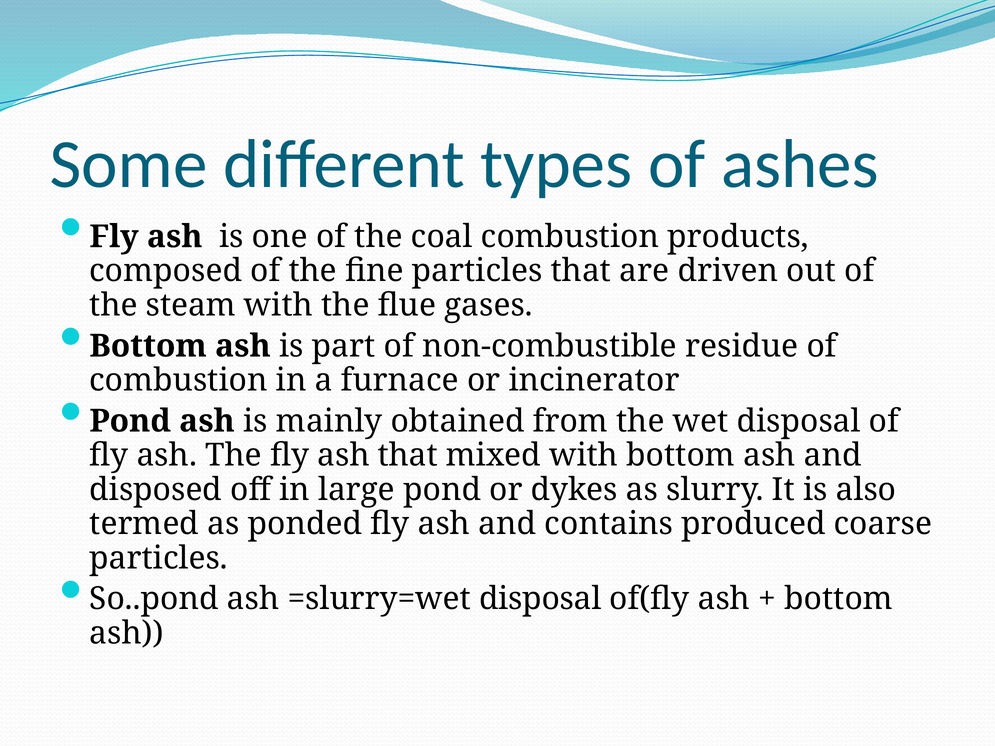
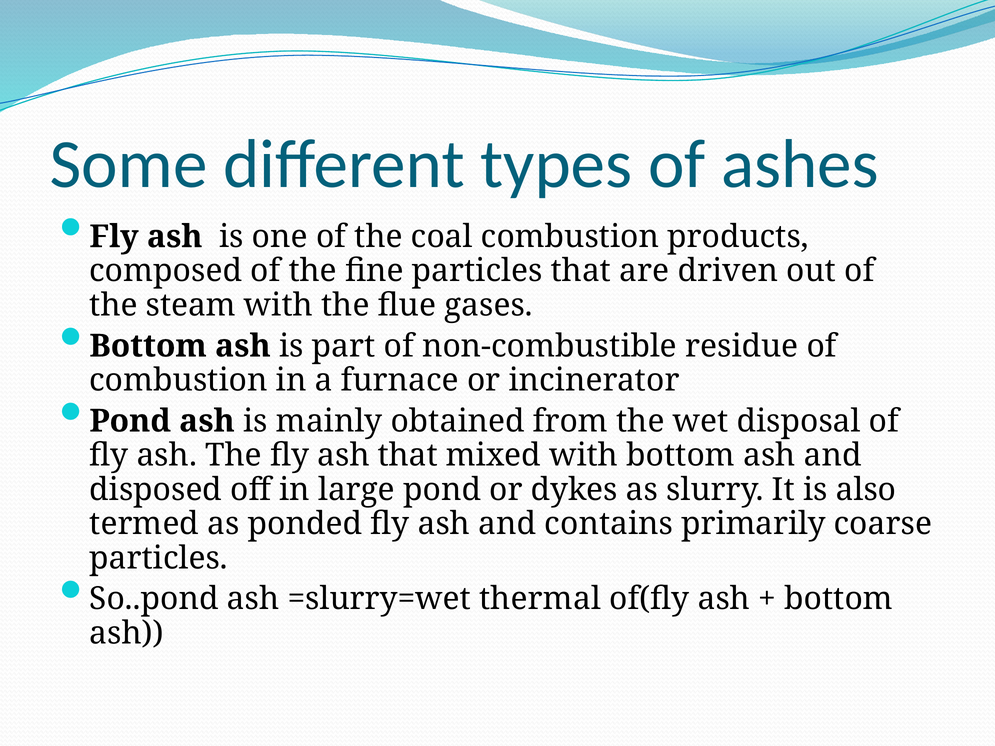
produced: produced -> primarily (754, 524)
=slurry=wet disposal: disposal -> thermal (540, 599)
